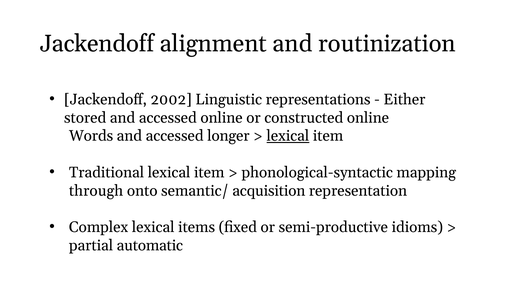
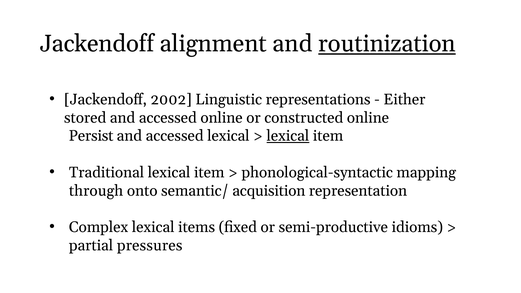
routinization underline: none -> present (387, 44)
Words: Words -> Persist (91, 136)
accessed longer: longer -> lexical (228, 136)
automatic: automatic -> pressures (150, 245)
